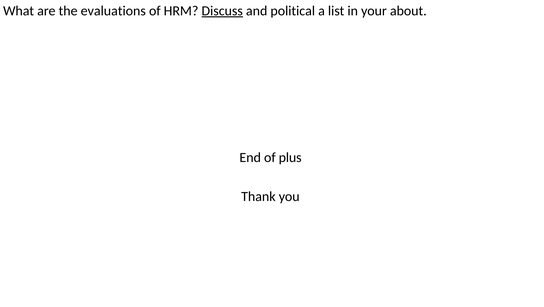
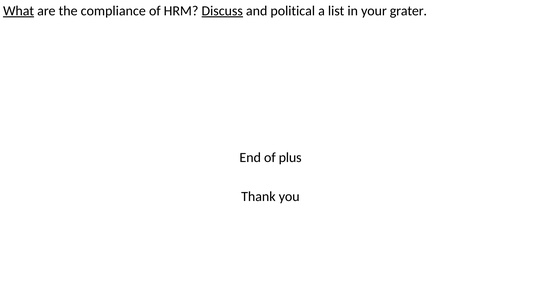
What underline: none -> present (19, 11)
evaluations: evaluations -> compliance (113, 11)
about: about -> grater (408, 11)
